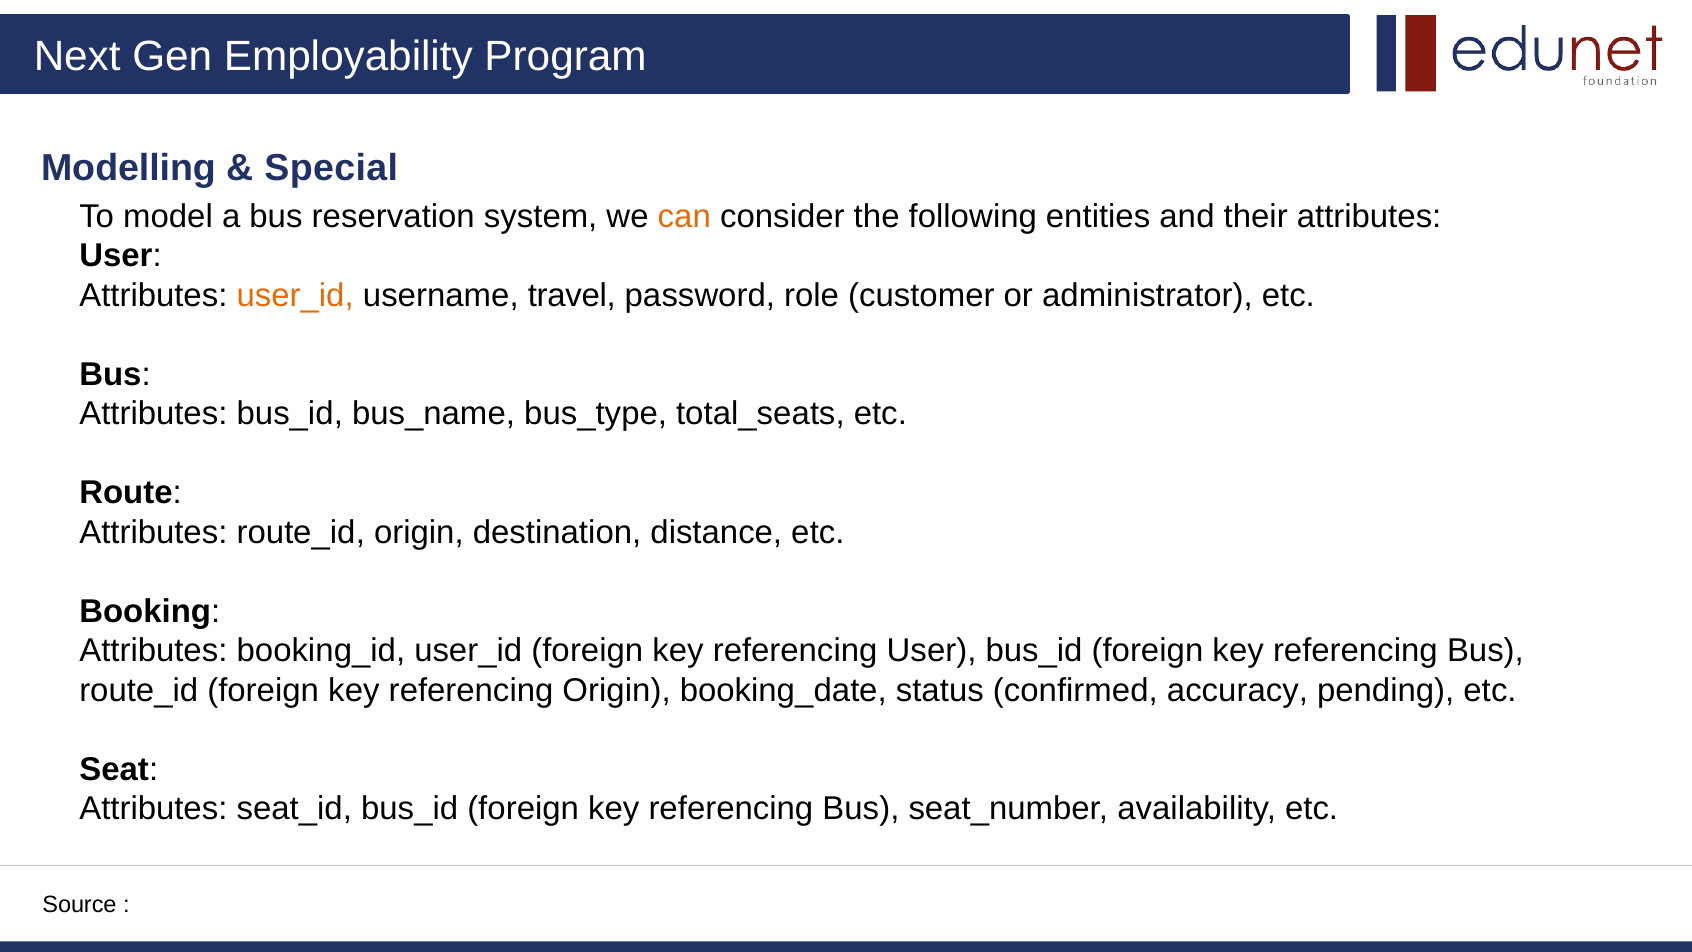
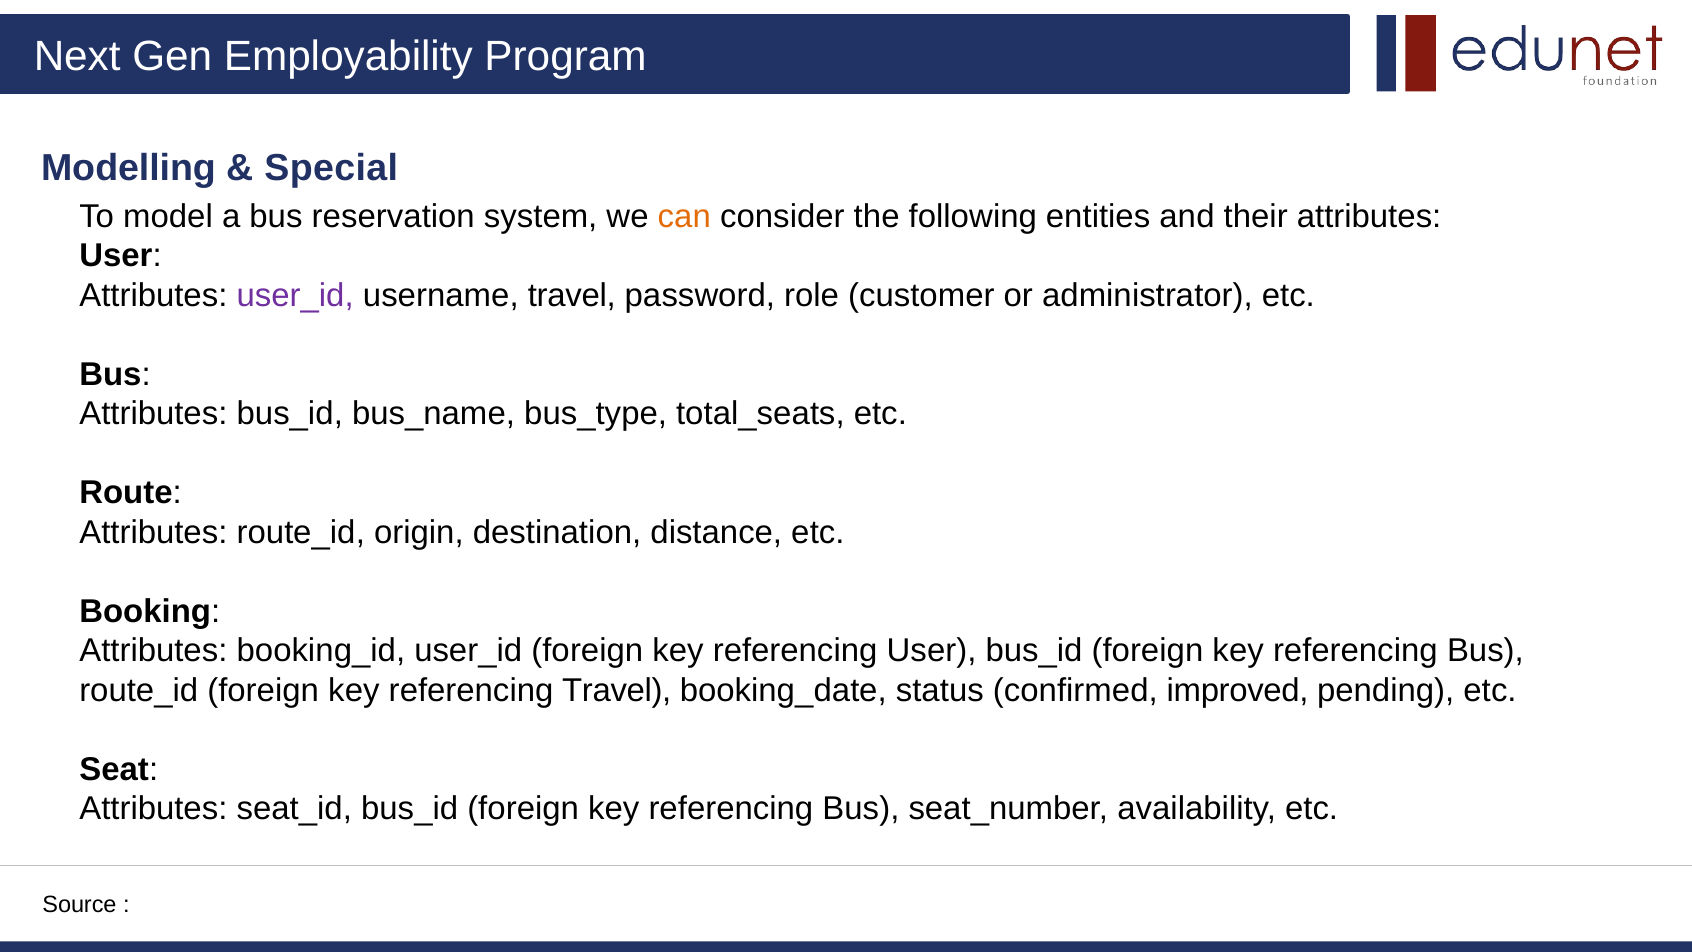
user_id colour: orange -> purple (295, 295)
referencing Origin: Origin -> Travel (617, 690)
accuracy: accuracy -> improved (1238, 690)
